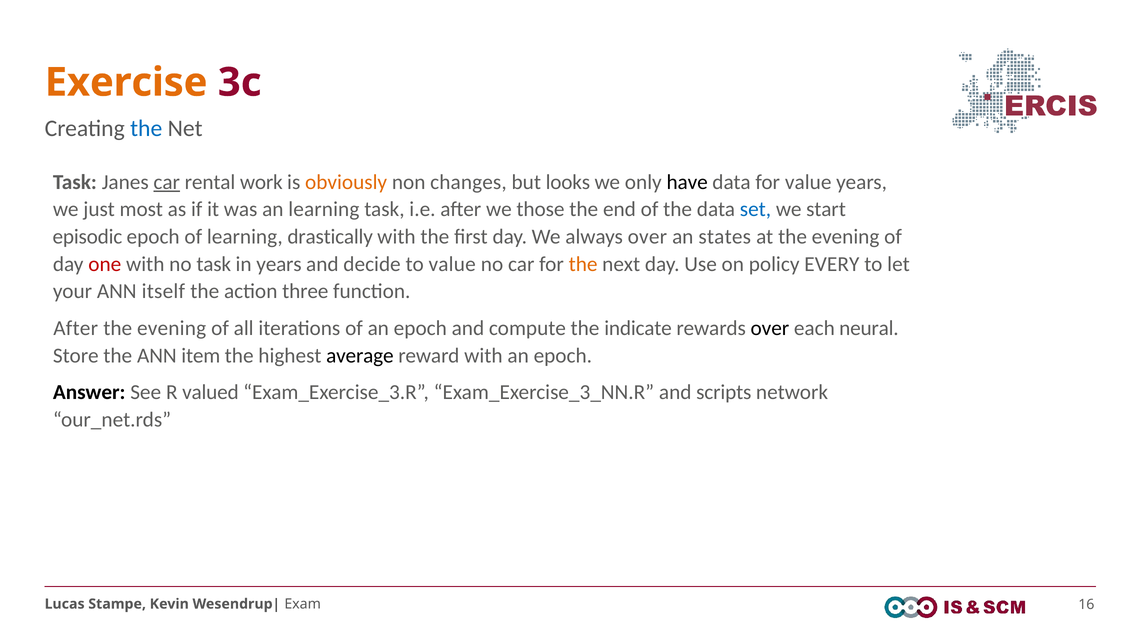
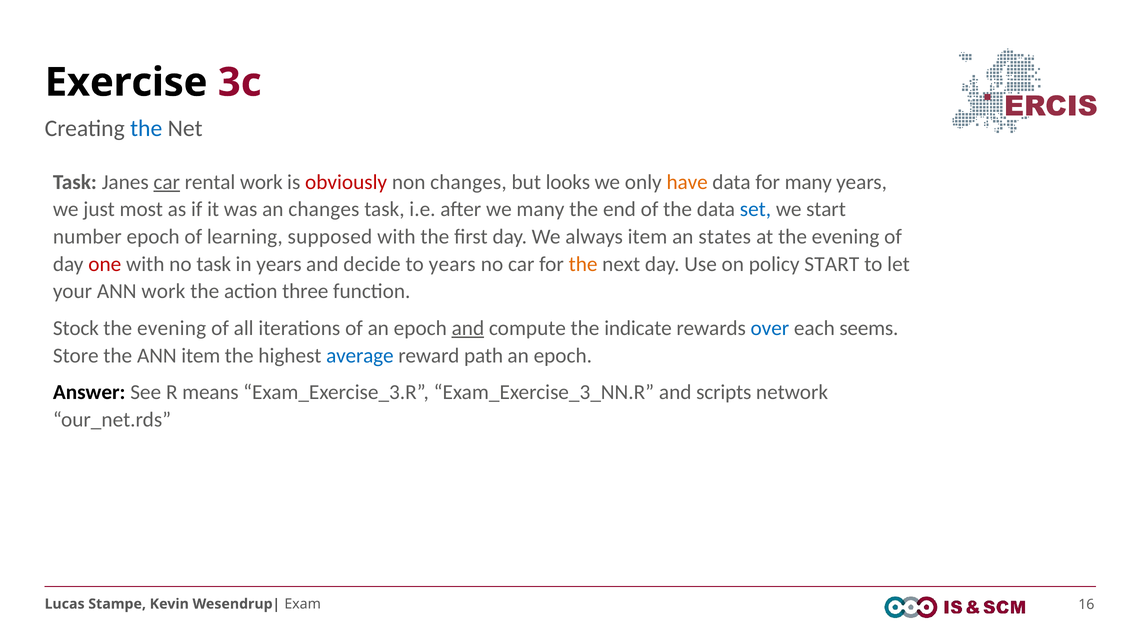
Exercise colour: orange -> black (126, 82)
obviously colour: orange -> red (346, 182)
have colour: black -> orange (687, 182)
for value: value -> many (808, 182)
an learning: learning -> changes (324, 209)
we those: those -> many (540, 209)
episodic: episodic -> number (87, 236)
drastically: drastically -> supposed (330, 236)
always over: over -> item (647, 236)
to value: value -> years (452, 264)
policy EVERY: EVERY -> START (832, 264)
ANN itself: itself -> work (163, 291)
After: After -> Stock (76, 328)
and underline: none -> present (468, 328)
over colour: black -> blue (770, 328)
neural: neural -> seems (869, 328)
average colour: black -> blue (360, 355)
reward with: with -> path (484, 355)
valued: valued -> means (210, 392)
